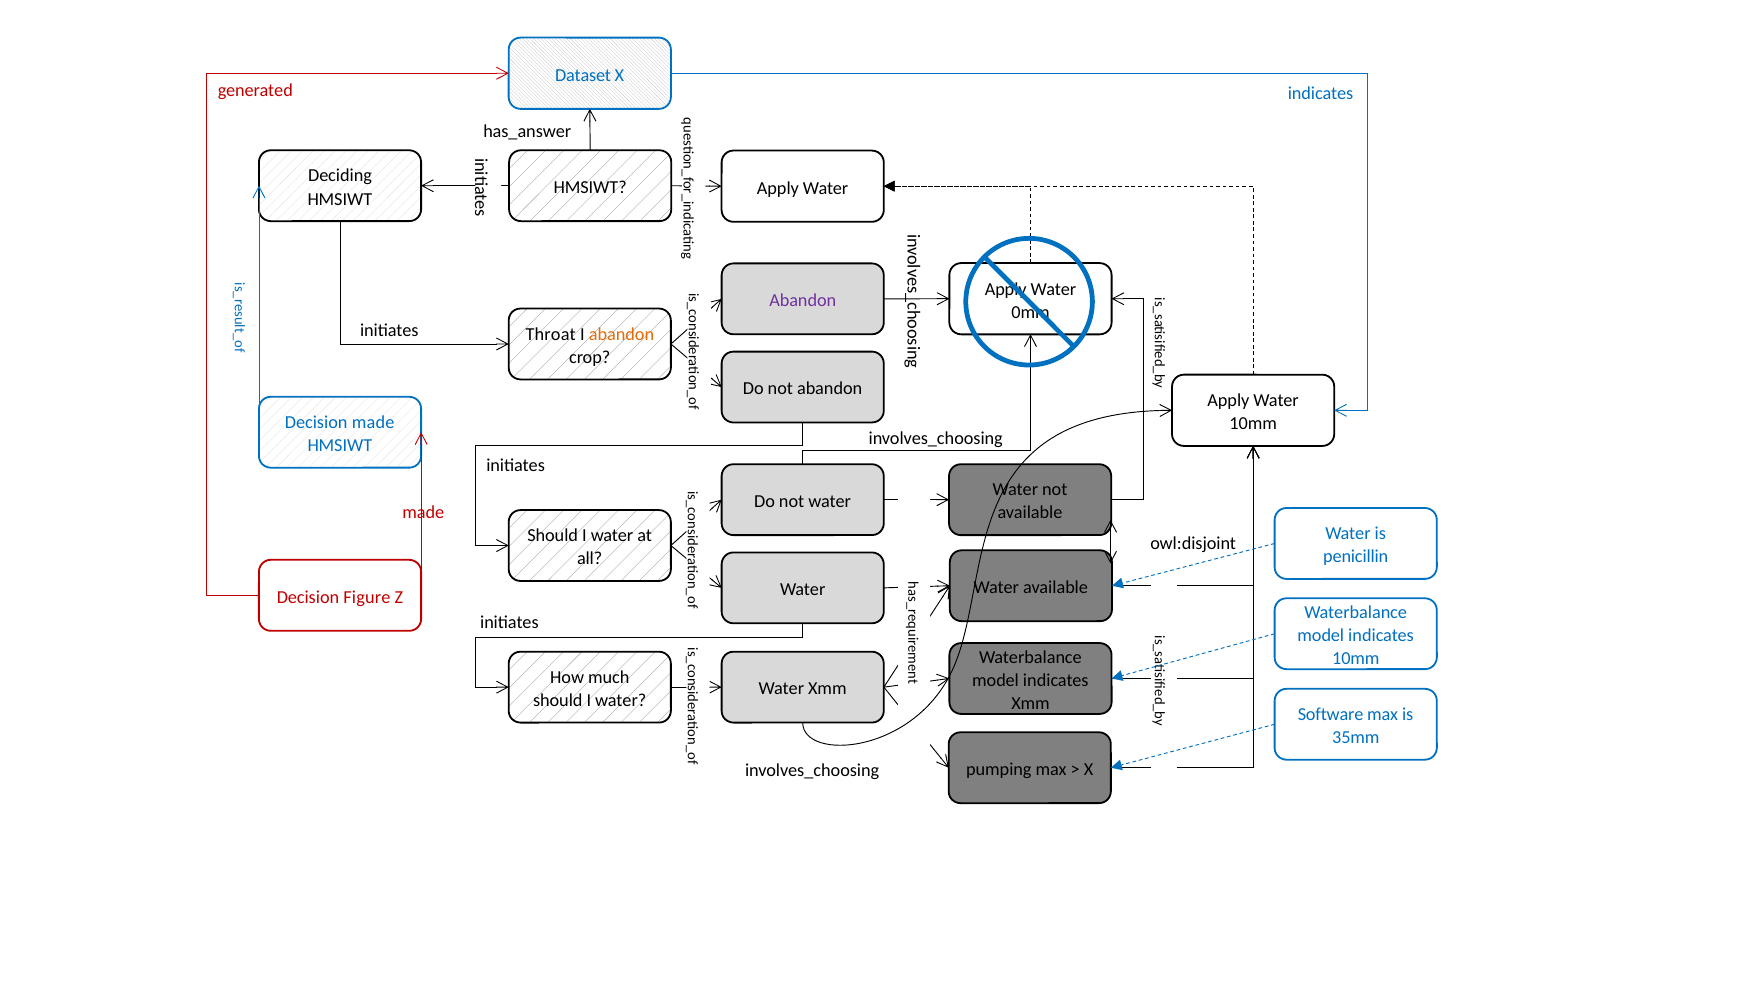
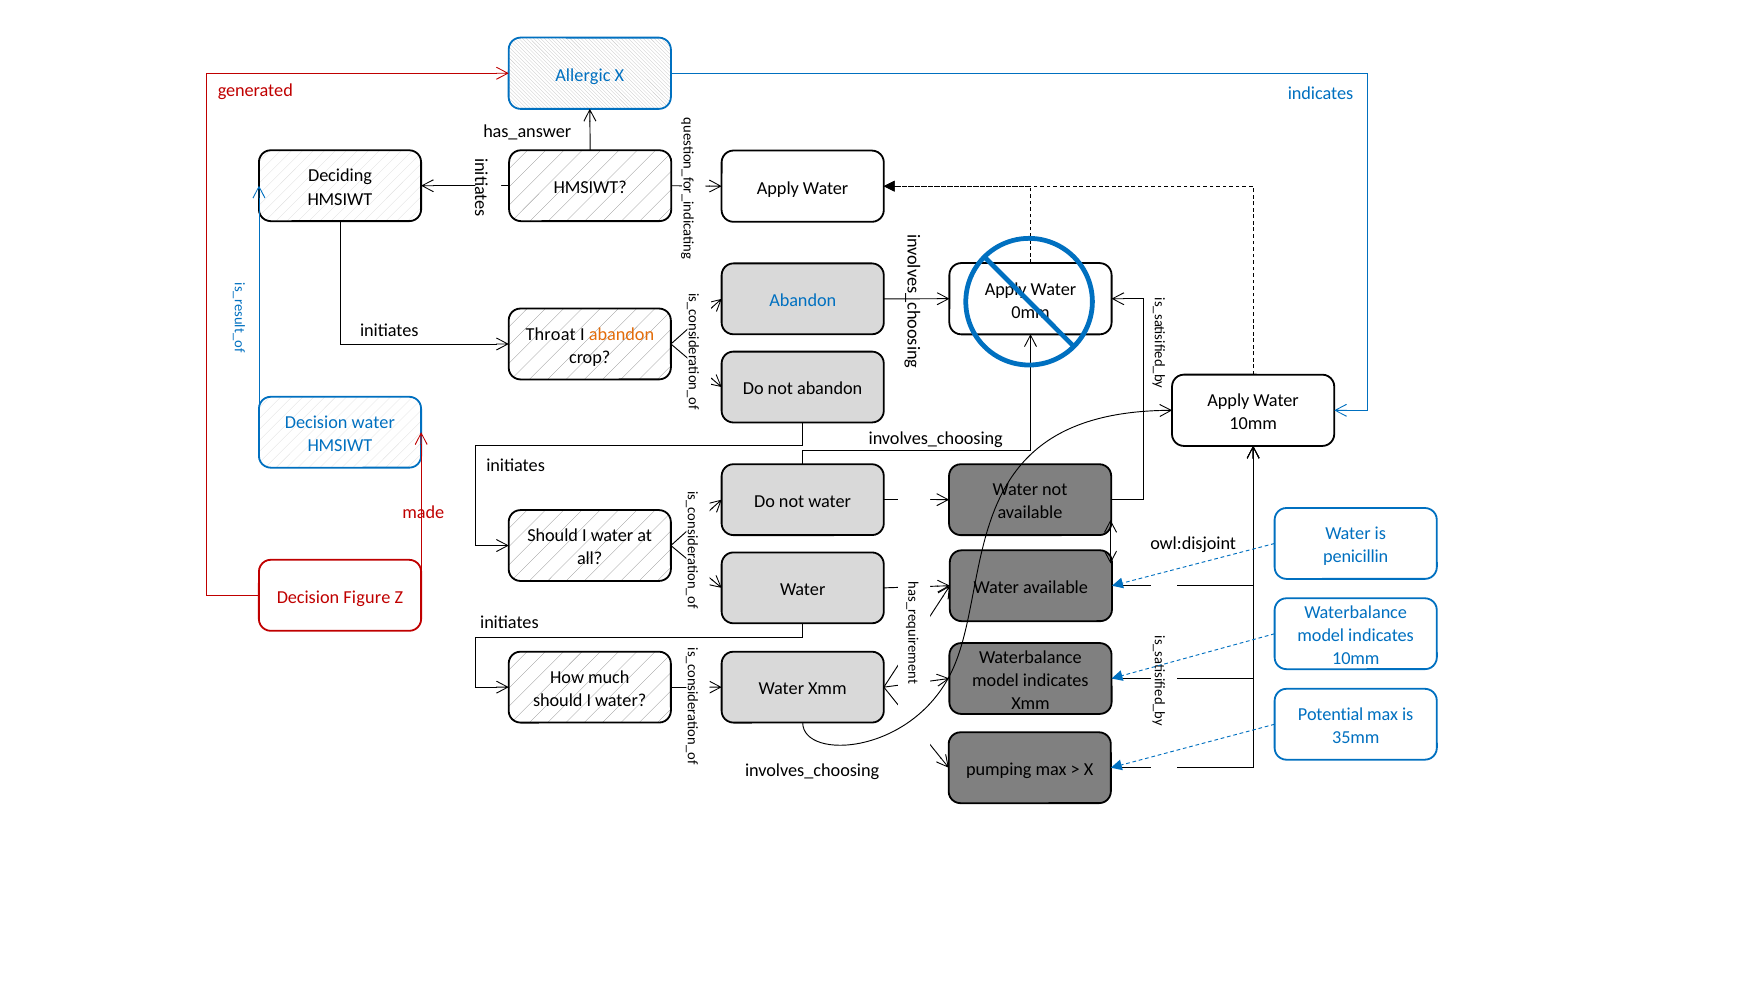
Dataset: Dataset -> Allergic (583, 75)
Abandon colour: purple -> blue (803, 300)
Decision made: made -> water (373, 422)
Software: Software -> Potential (1331, 714)
